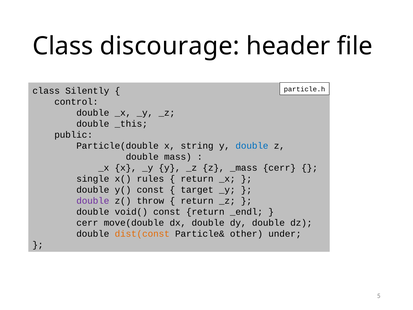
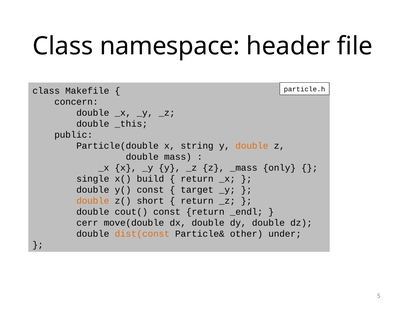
discourage: discourage -> namespace (170, 46)
Silently: Silently -> Makefile (87, 91)
control: control -> concern (76, 102)
double colour: blue -> orange (252, 146)
_mass cerr: cerr -> only (279, 168)
rules: rules -> build (150, 179)
double colour: purple -> orange (93, 201)
throw: throw -> short (150, 201)
void(: void( -> cout( (131, 212)
